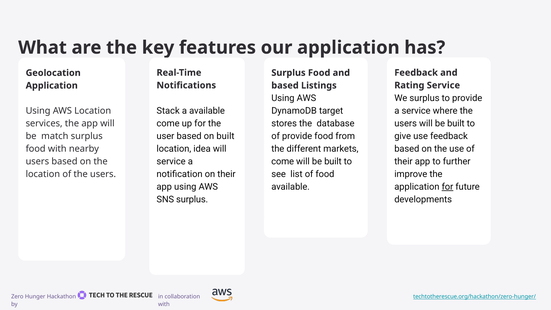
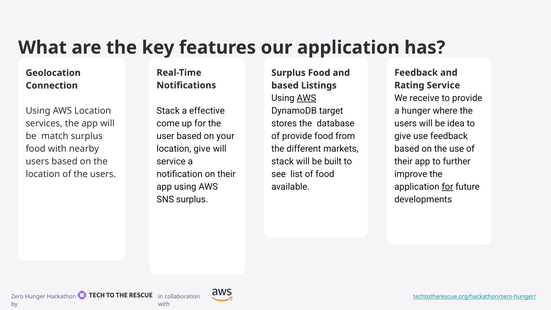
Application: Application -> Connection (52, 86)
We surplus: surplus -> receive (424, 98)
AWS underline: none -> present (306, 98)
a available: available -> effective (207, 111)
a service: service -> hunger (416, 111)
users will be built: built -> idea (456, 123)
on built: built -> your (225, 136)
location idea: idea -> give (202, 149)
come: come -> stack (283, 161)
